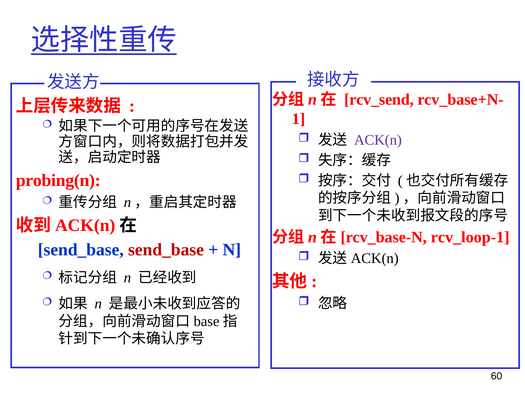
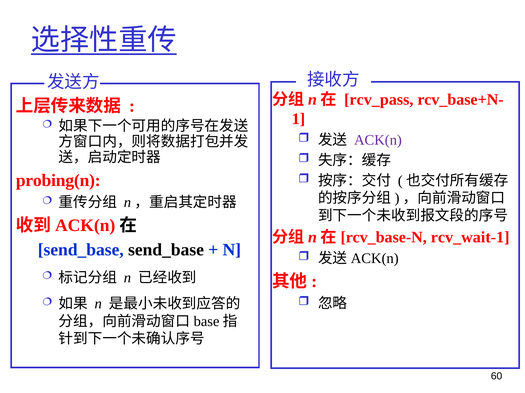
rcv_send: rcv_send -> rcv_pass (379, 100)
rcv_loop-1: rcv_loop-1 -> rcv_wait-1 (470, 238)
send_base colour: red -> black (166, 250)
